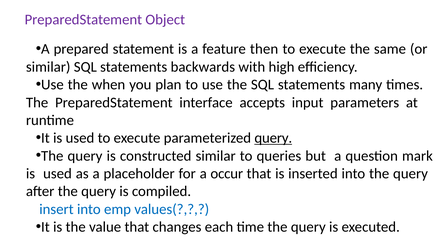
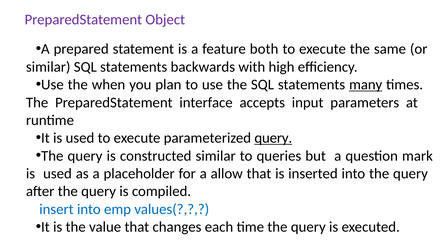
then: then -> both (264, 49)
many underline: none -> present (366, 85)
occur: occur -> allow (227, 173)
